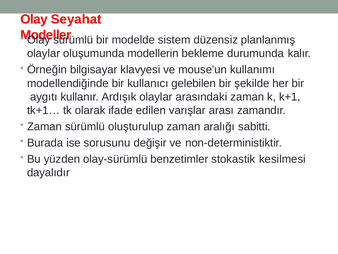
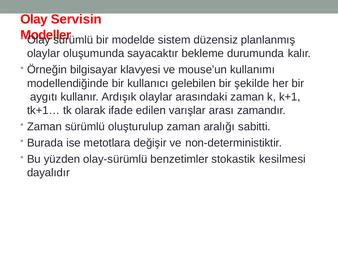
Seyahat: Seyahat -> Servisin (76, 19)
modellerin: modellerin -> sayacaktır (153, 53)
sorusunu: sorusunu -> metotlara (107, 143)
